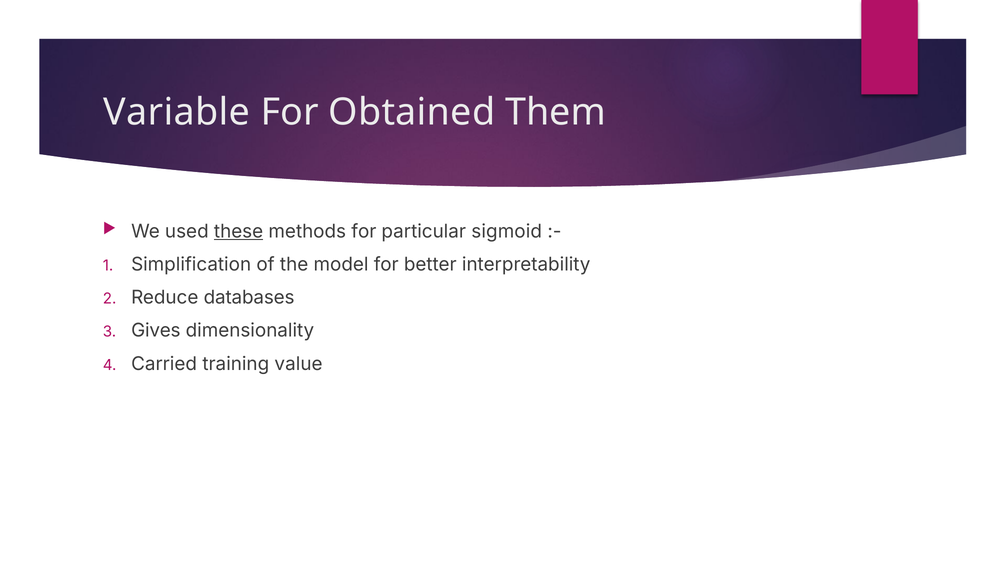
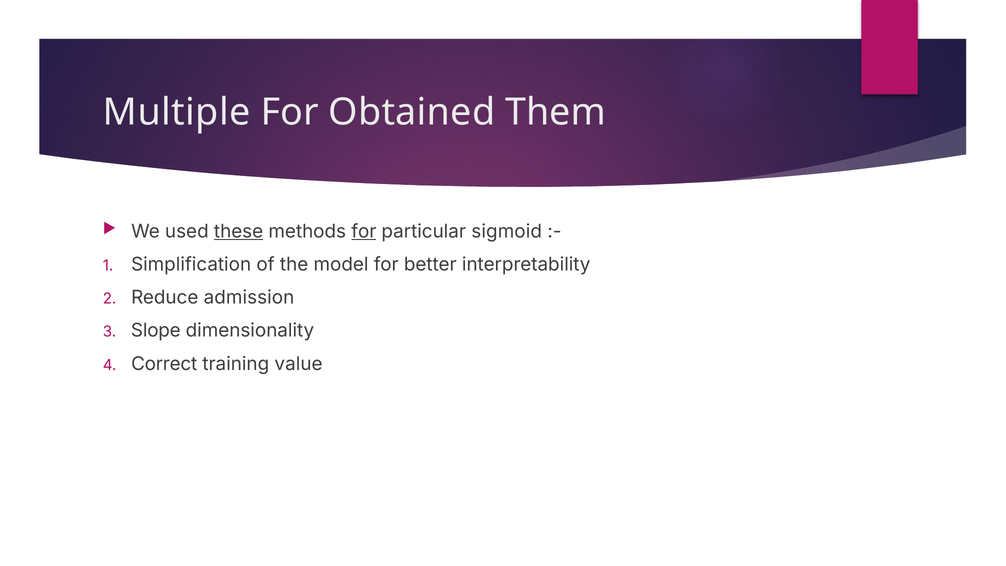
Variable: Variable -> Multiple (177, 112)
for underline: none -> present (364, 231)
databases: databases -> admission (249, 297)
Gives: Gives -> Slope (156, 331)
Carried: Carried -> Correct (164, 364)
